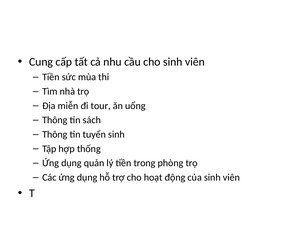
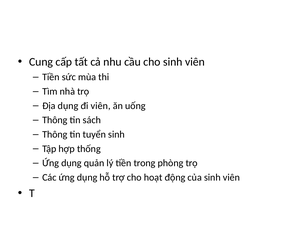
Địa miễn: miễn -> dụng (68, 105)
đi tour: tour -> viên (101, 105)
